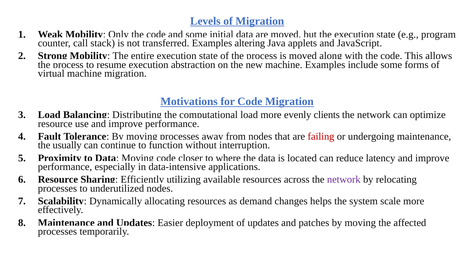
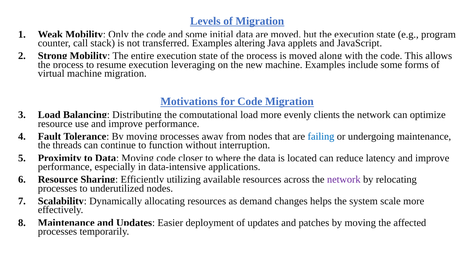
abstraction: abstraction -> leveraging (193, 65)
failing colour: red -> blue (321, 137)
usually: usually -> threads (67, 145)
